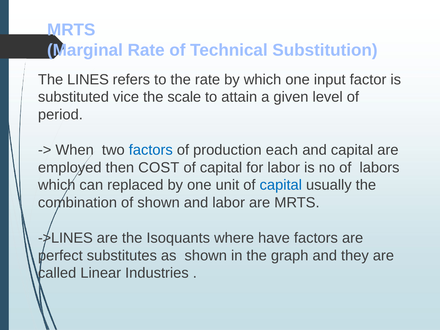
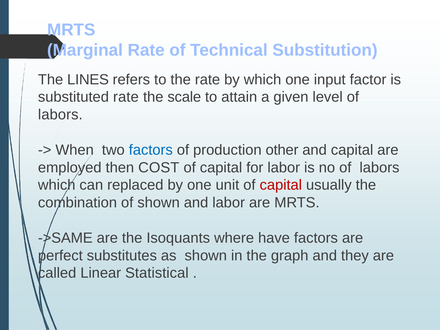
substituted vice: vice -> rate (126, 97)
period: period -> labors (60, 115)
each: each -> other (282, 150)
capital colour: blue -> red (281, 185)
->LINES: ->LINES -> ->SAME (65, 238)
Industries: Industries -> Statistical (157, 273)
